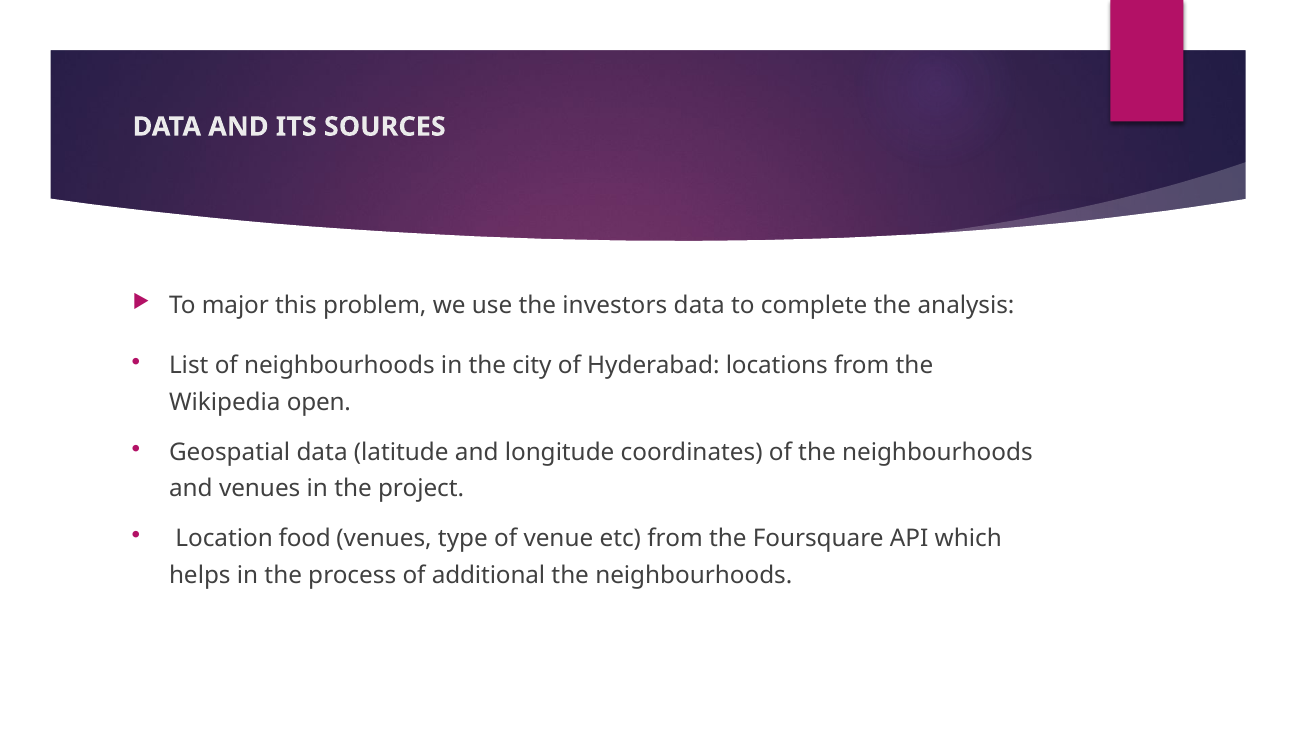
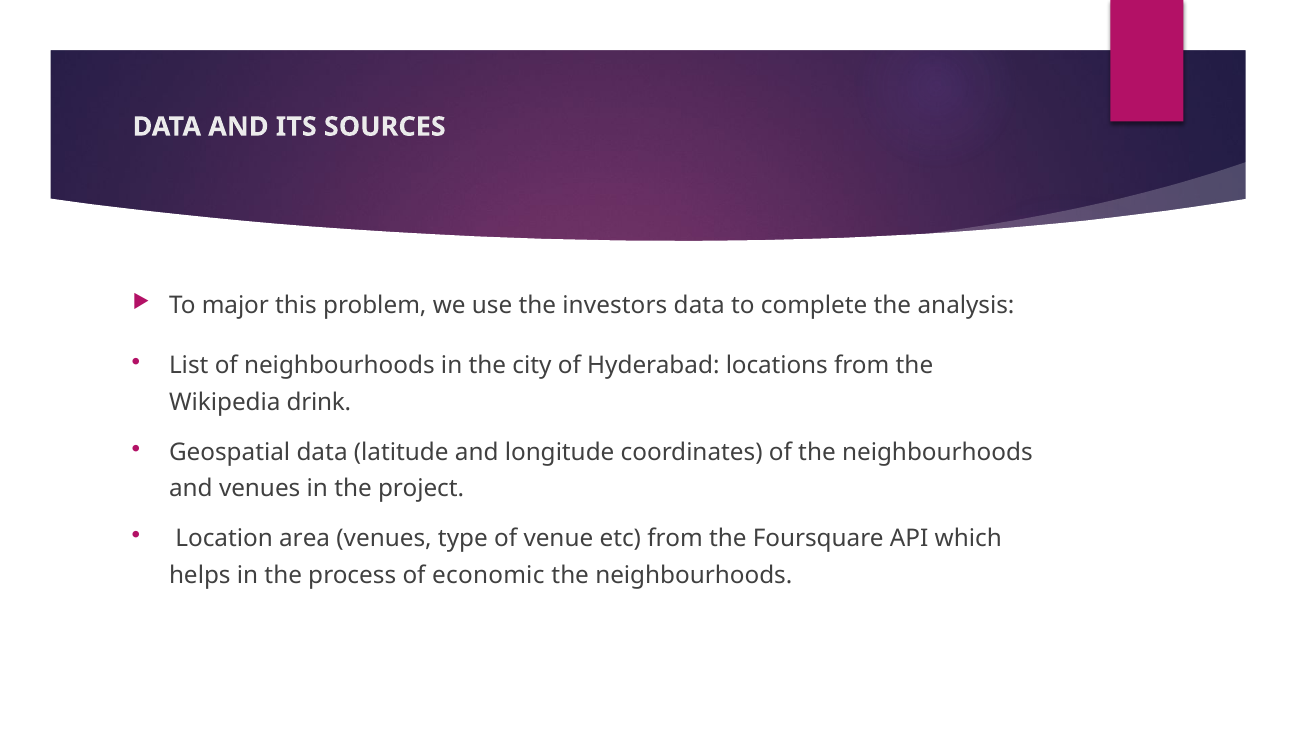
open: open -> drink (319, 403)
food: food -> area (305, 539)
additional: additional -> economic (488, 576)
